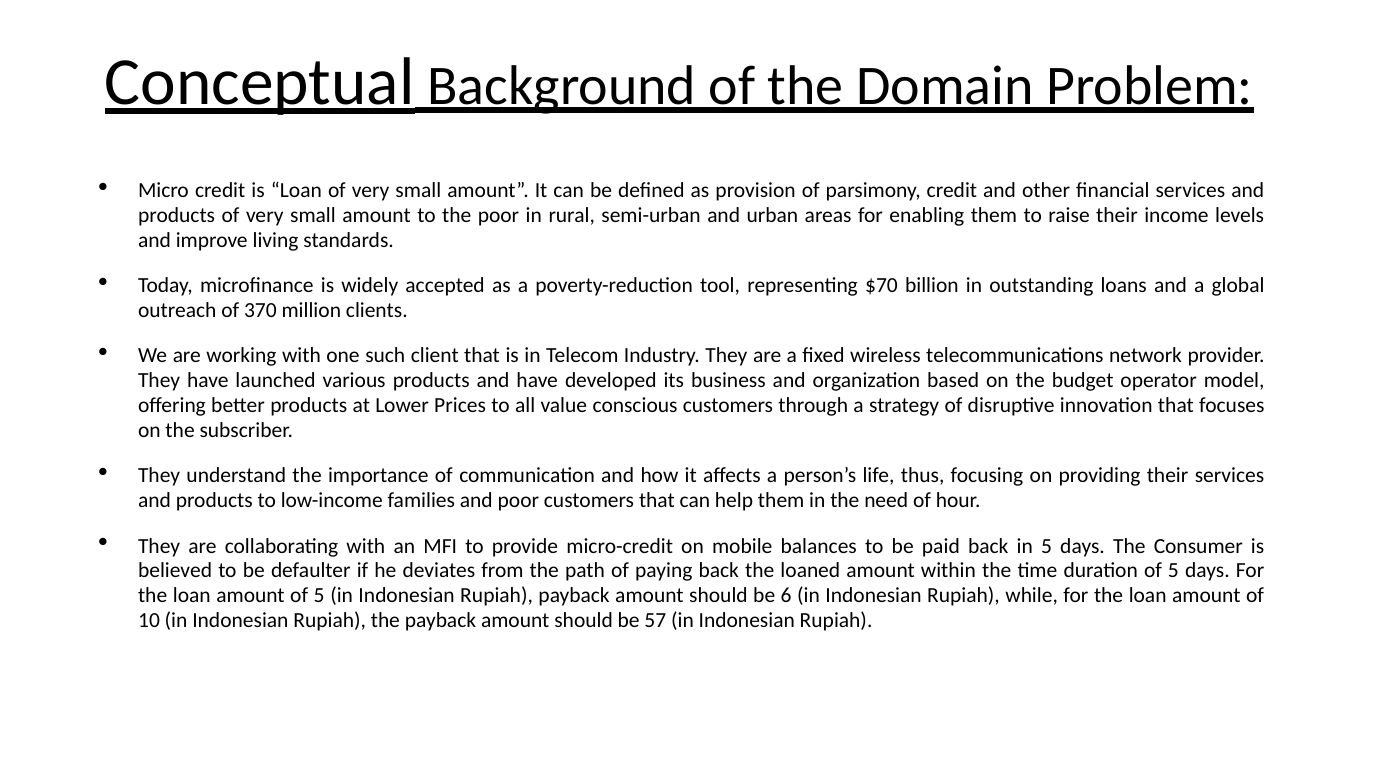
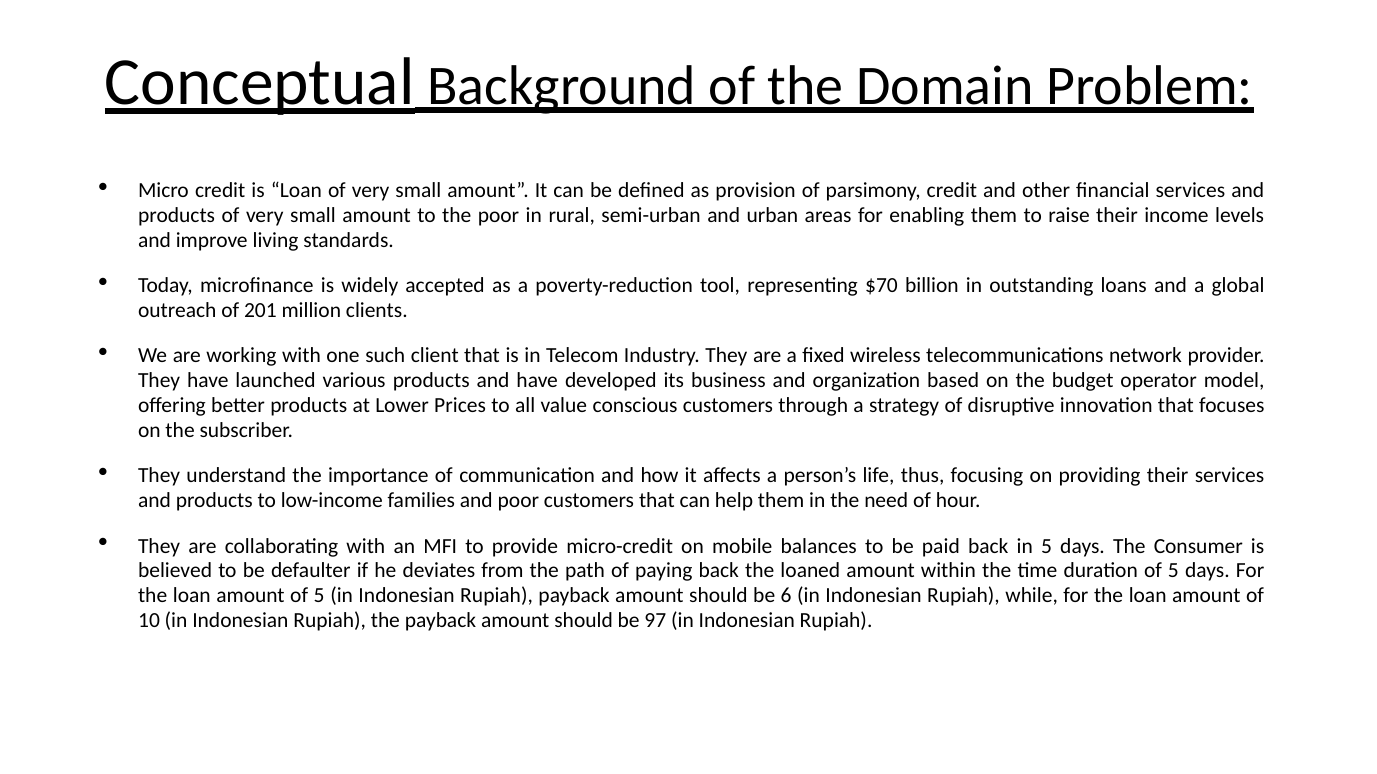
370: 370 -> 201 (260, 311)
57: 57 -> 97 (655, 621)
